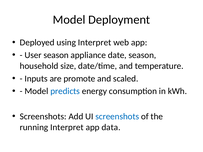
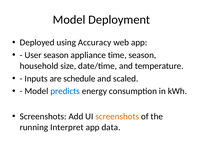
using Interpret: Interpret -> Accuracy (95, 43)
date: date -> time (117, 55)
promote: promote -> schedule (79, 79)
screenshots colour: blue -> orange (117, 117)
